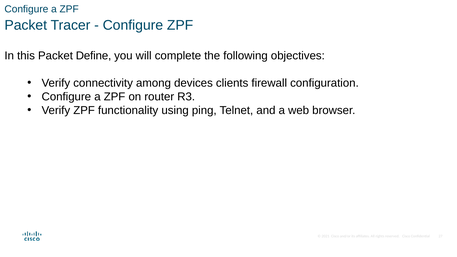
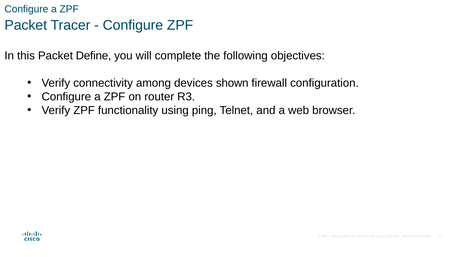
clients: clients -> shown (232, 83)
